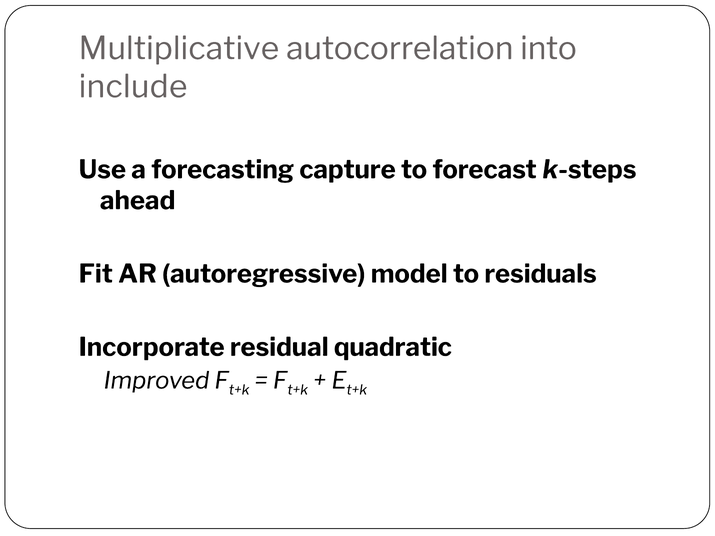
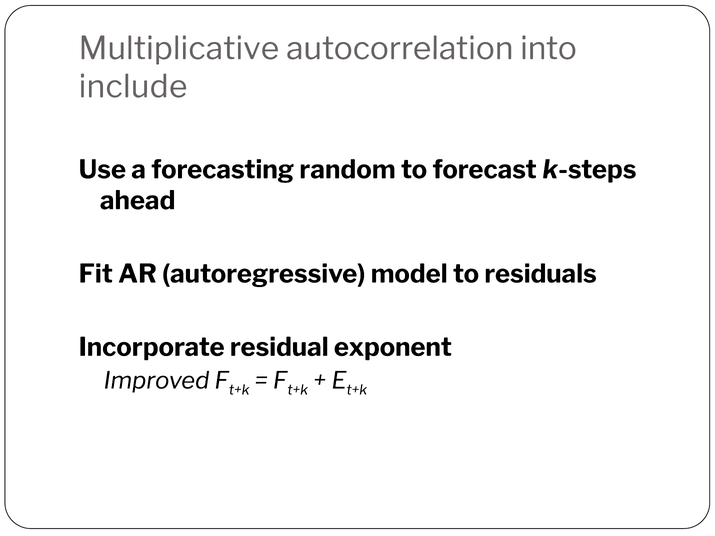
capture: capture -> random (347, 170)
quadratic: quadratic -> exponent (393, 348)
